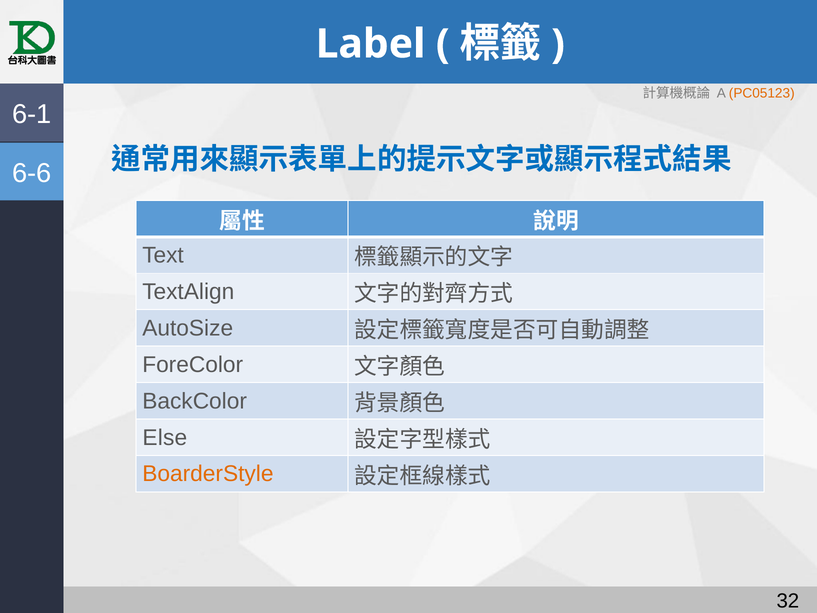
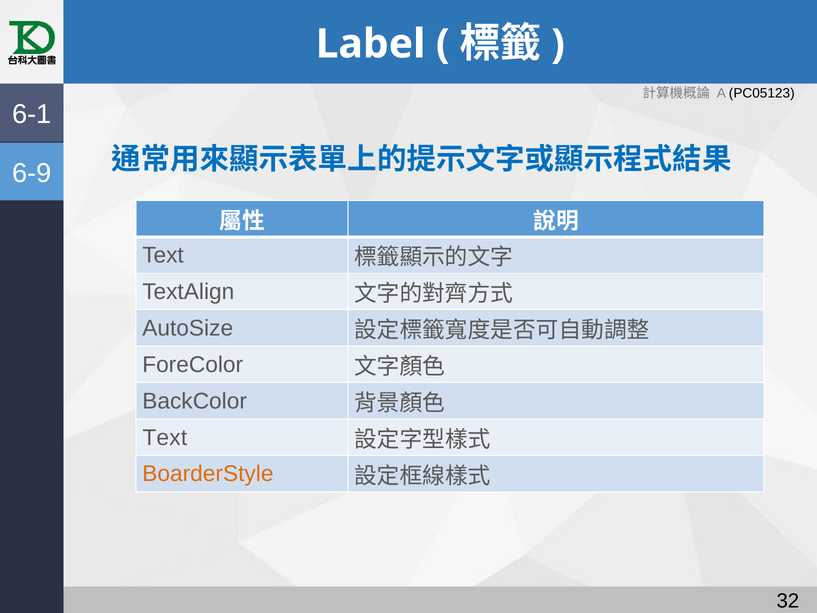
PC05123 colour: orange -> black (762, 93)
6-6: 6-6 -> 6-9 (32, 173)
Else: Else -> Text (165, 437)
